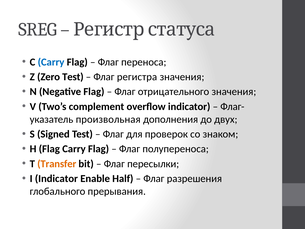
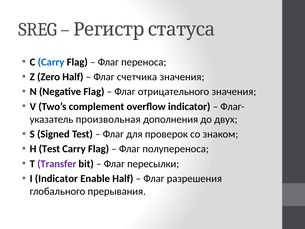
Zero Test: Test -> Half (73, 77)
регистра: регистра -> счетчика (137, 77)
H Flag: Flag -> Test (49, 149)
Transfer colour: orange -> purple (57, 164)
